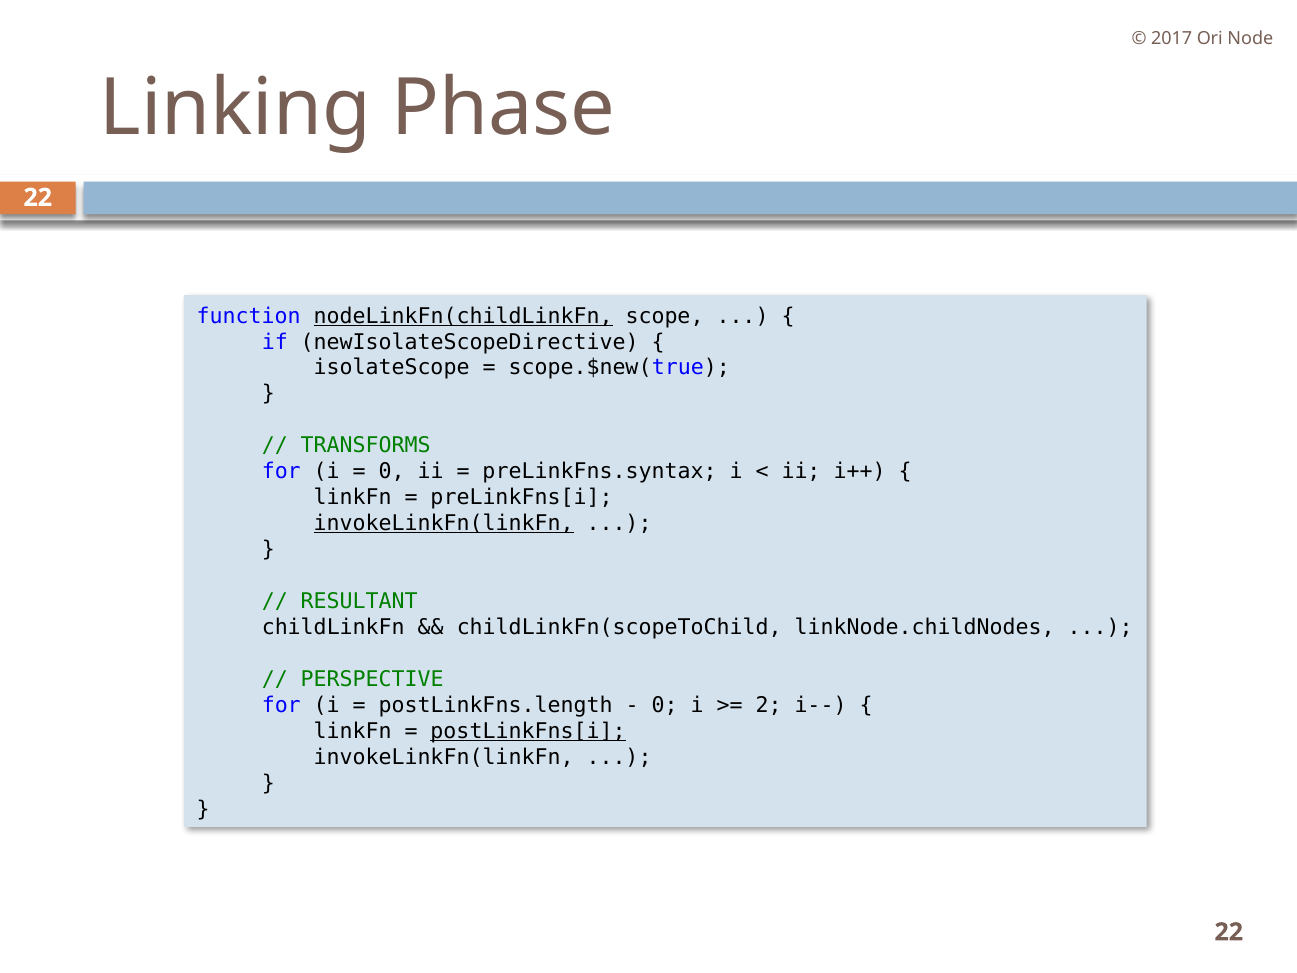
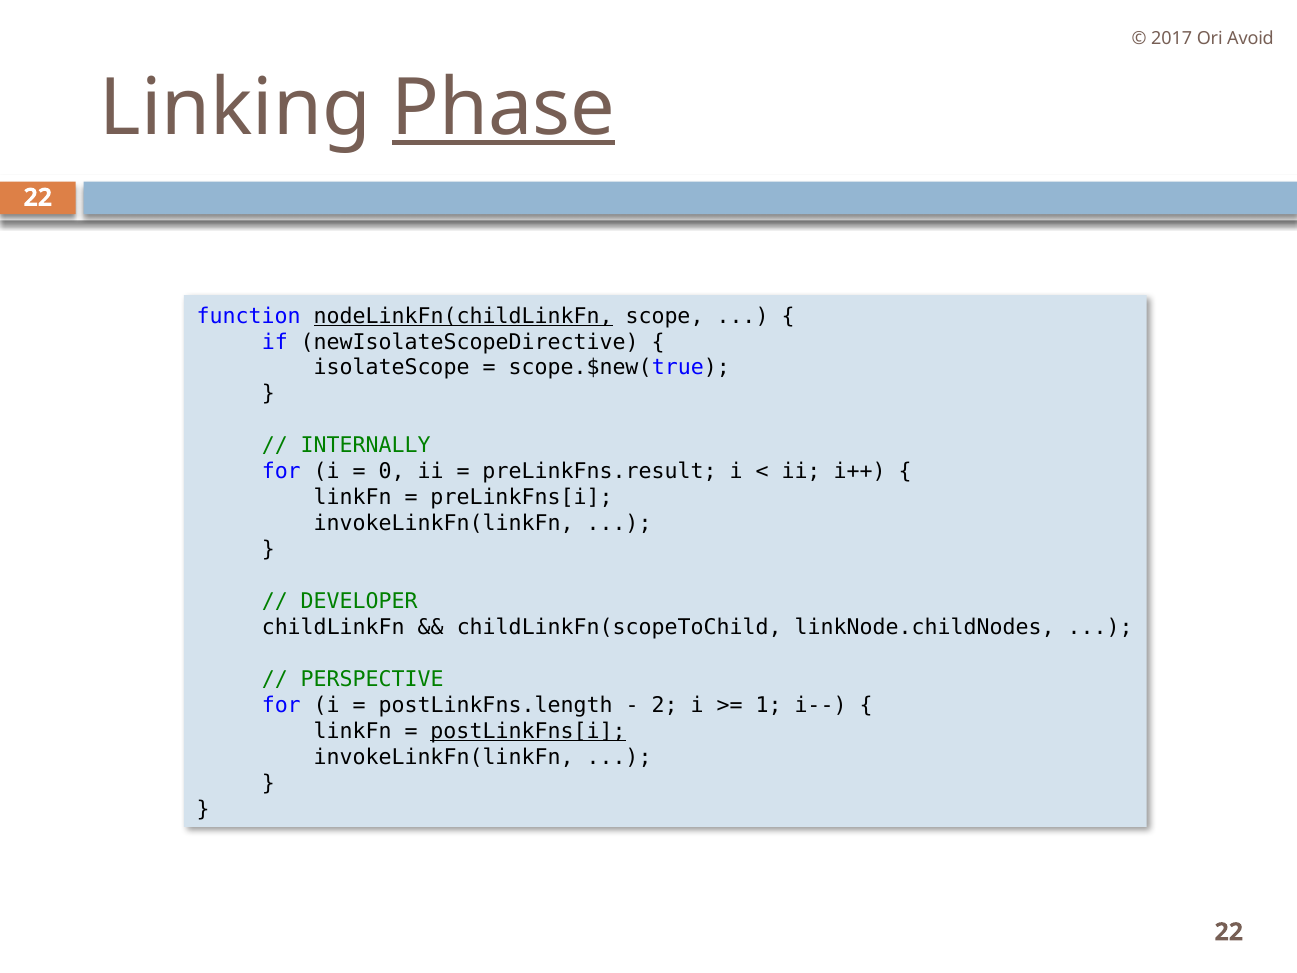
Node: Node -> Avoid (1251, 39)
Phase underline: none -> present (504, 108)
TRANSFORMS: TRANSFORMS -> INTERNALLY (366, 446)
preLinkFns.syntax: preLinkFns.syntax -> preLinkFns.result (600, 471)
invokeLinkFn(linkFn underline: present -> none (444, 523)
RESULTANT: RESULTANT -> DEVELOPER (359, 601)
0: 0 -> 2 (665, 705)
2: 2 -> 1 (769, 705)
